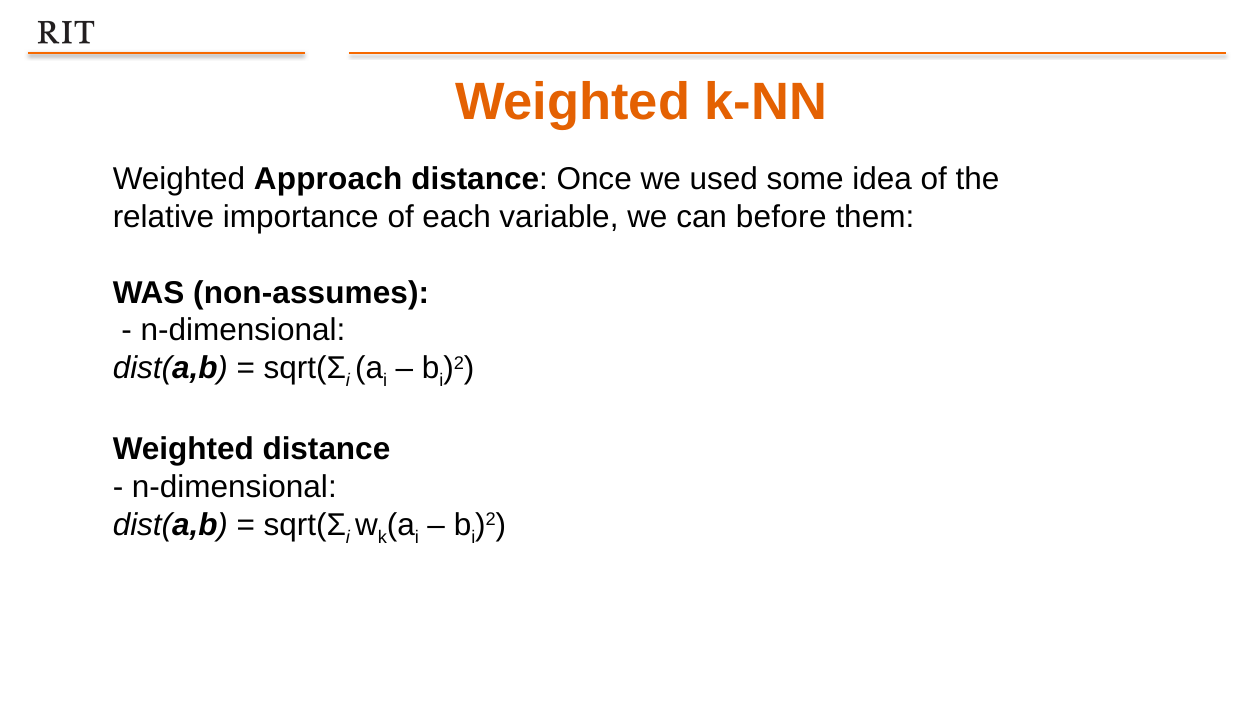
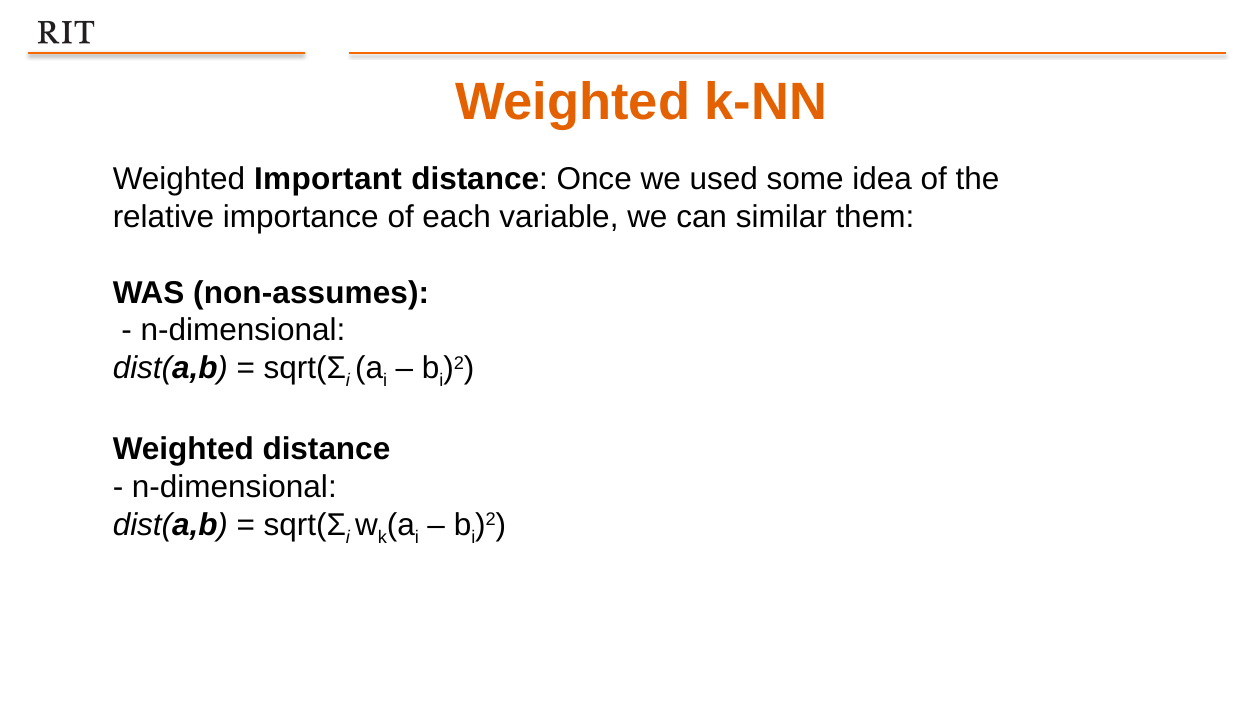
Approach: Approach -> Important (328, 179)
before: before -> similar (781, 217)
